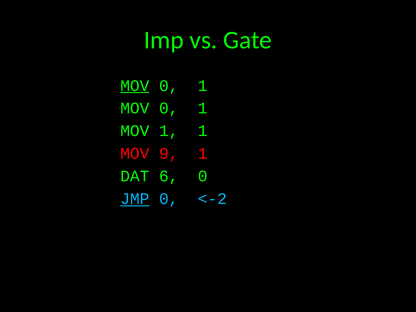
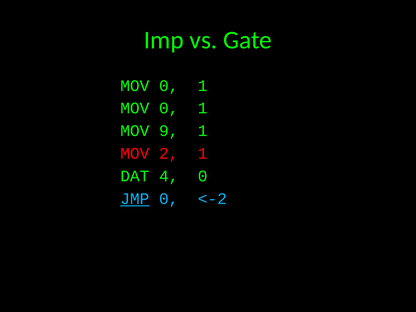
MOV underline: present -> none (135, 86)
MOV 1: 1 -> 9 (169, 131)
9: 9 -> 2 (169, 154)
6: 6 -> 4 (169, 176)
